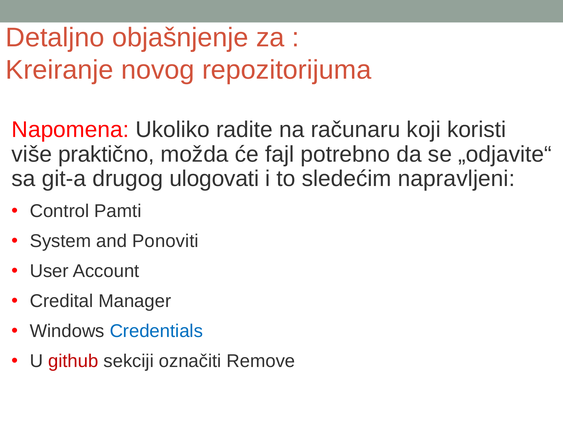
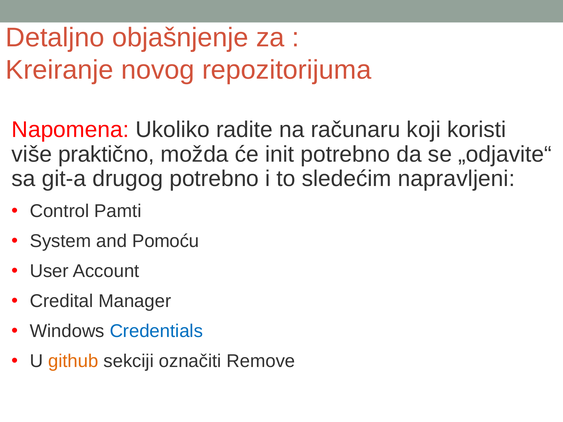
fajl: fajl -> init (280, 154)
drugog ulogovati: ulogovati -> potrebno (214, 179)
Ponoviti: Ponoviti -> Pomoću (166, 241)
github colour: red -> orange (73, 361)
